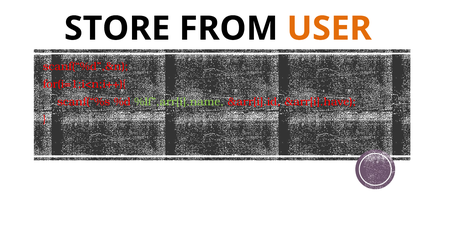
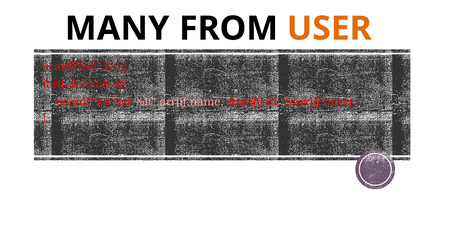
STORE: STORE -> MANY (117, 29)
for(i=1;i<n;i++){: for(i=1;i<n;i++){ -> for(i=6;i<n;i++){ (84, 84)
%lf”,arr[i].name colour: light green -> pink (179, 102)
